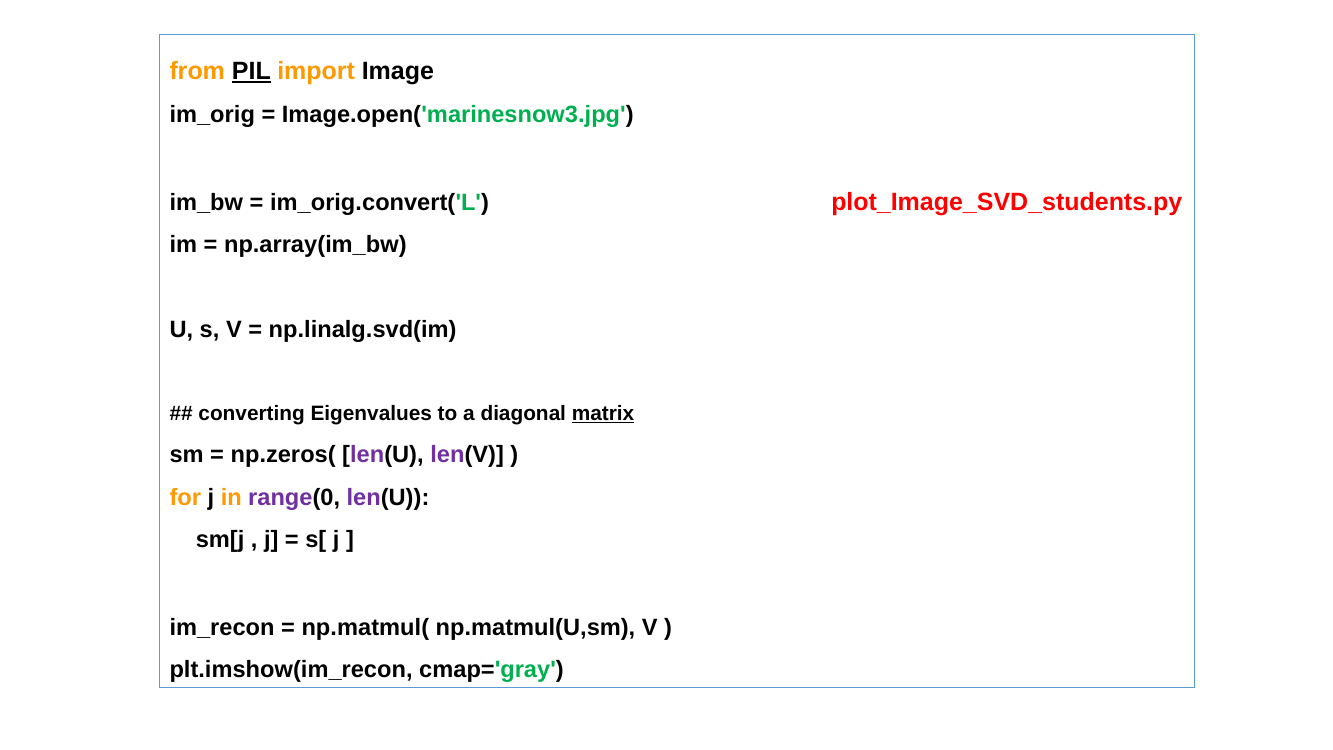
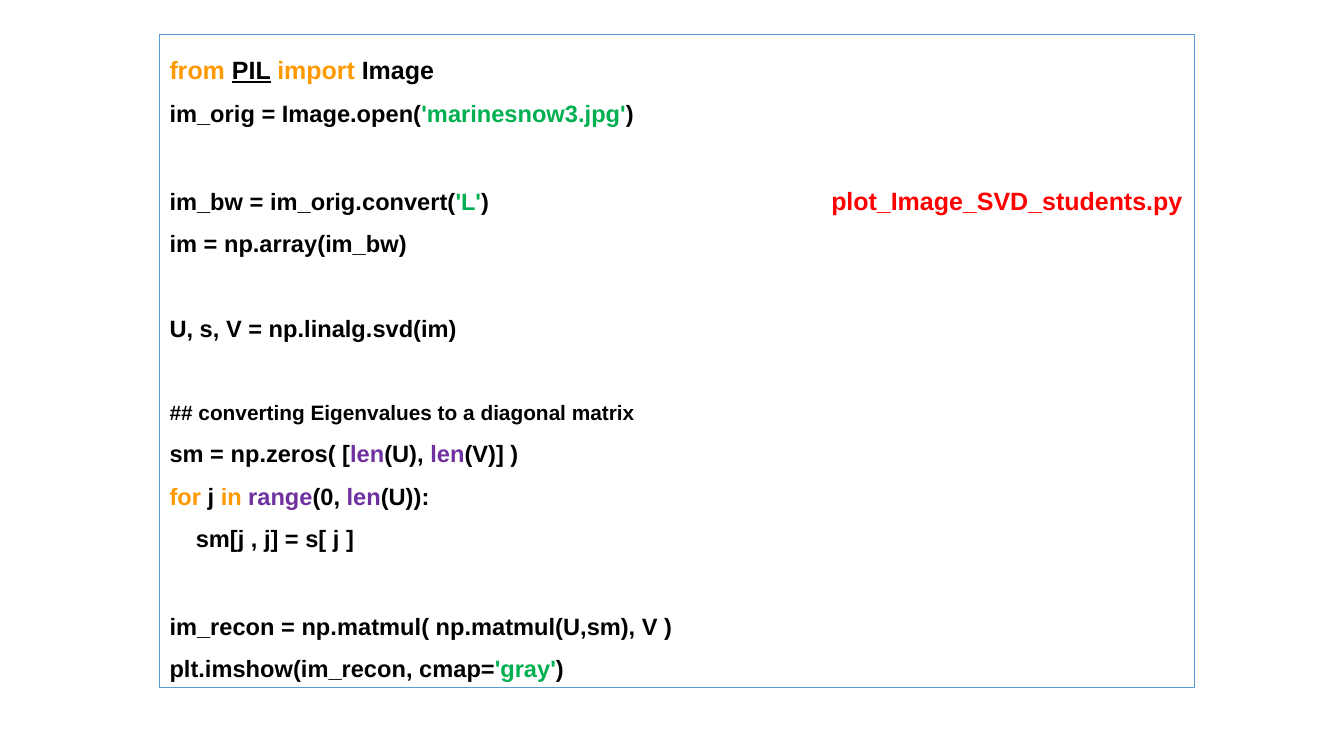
matrix underline: present -> none (603, 414)
